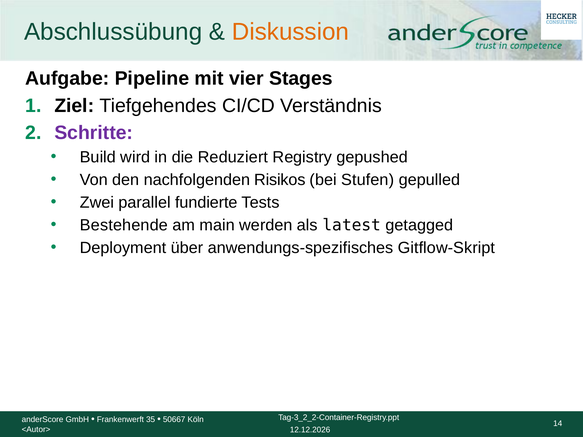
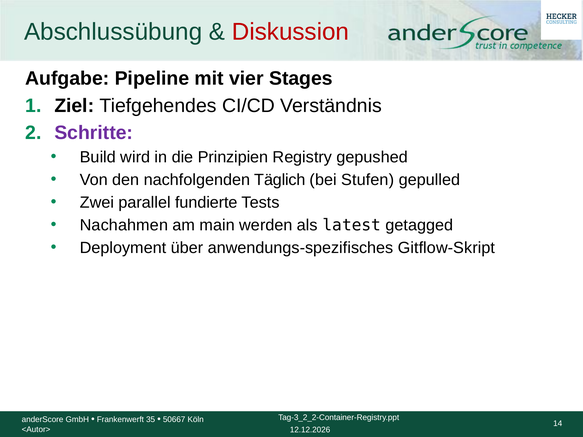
Diskussion colour: orange -> red (291, 32)
Reduziert: Reduziert -> Prinzipien (233, 157)
Risikos: Risikos -> Täglich (280, 180)
Bestehende: Bestehende -> Nachahmen (124, 225)
